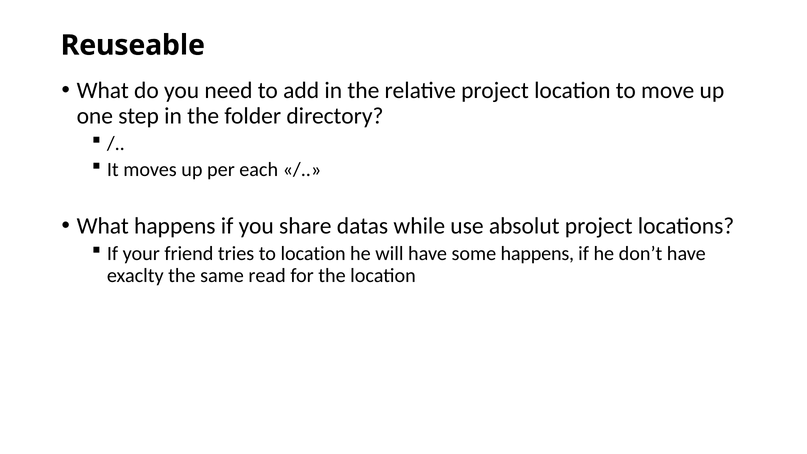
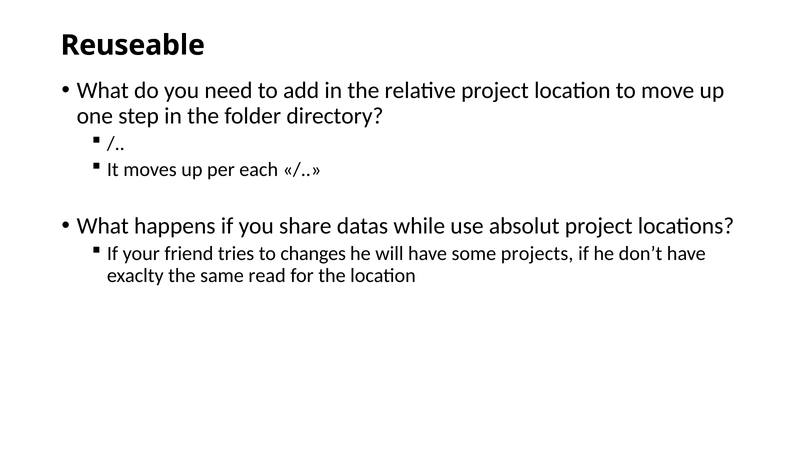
to location: location -> changes (313, 254)
some happens: happens -> projects (537, 254)
